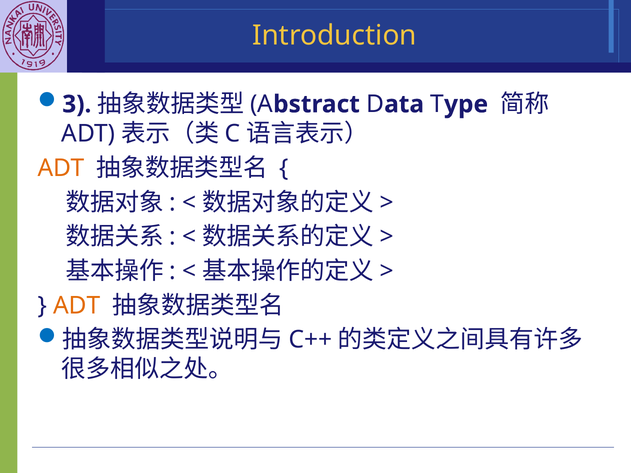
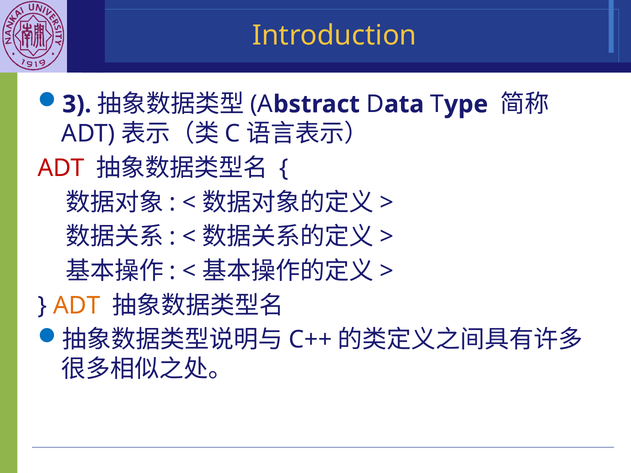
ADT colour: orange -> red (61, 168)
